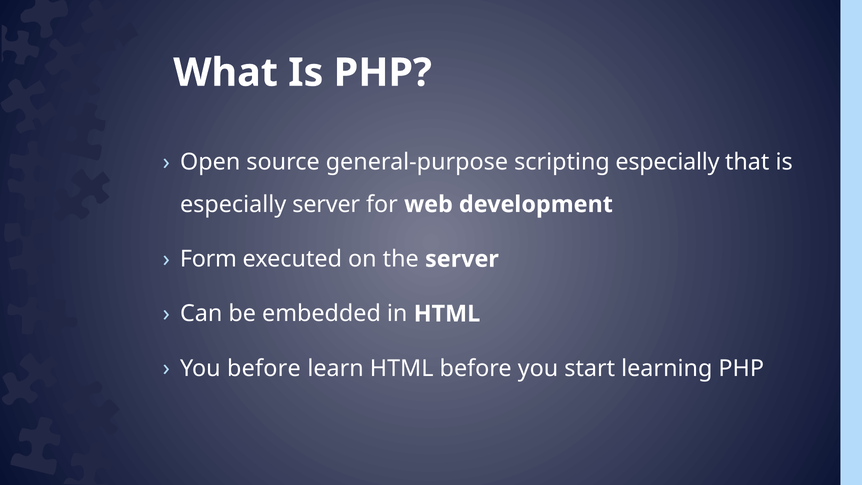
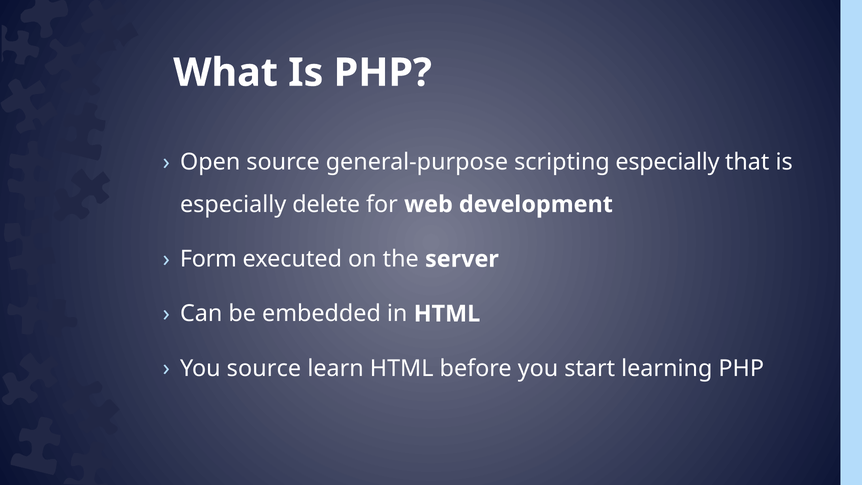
especially server: server -> delete (326, 204)
You before: before -> source (264, 368)
